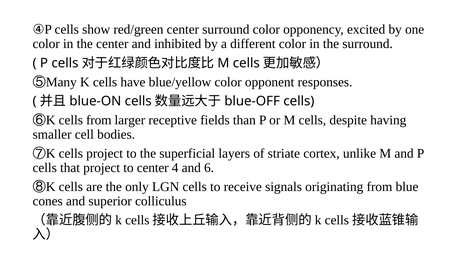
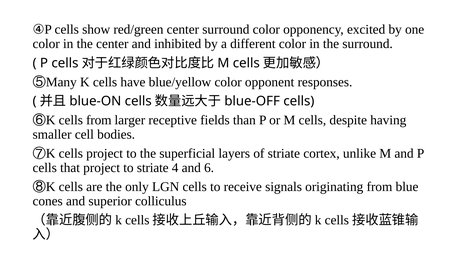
to center: center -> striate (153, 168)
